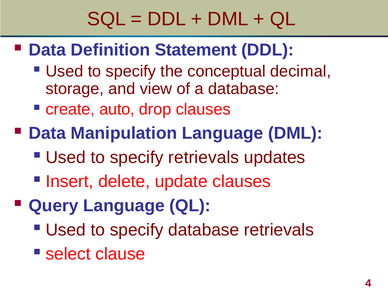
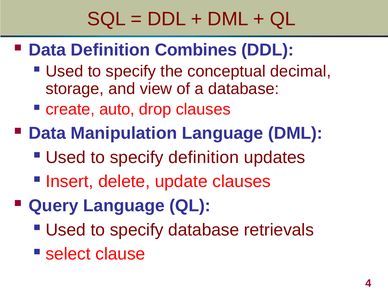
Statement: Statement -> Combines (196, 50)
specify retrievals: retrievals -> definition (204, 157)
